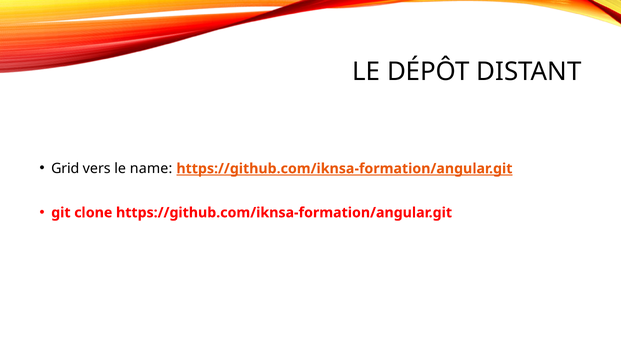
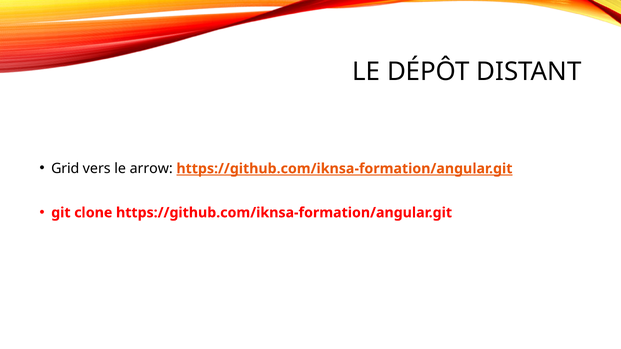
name: name -> arrow (151, 169)
